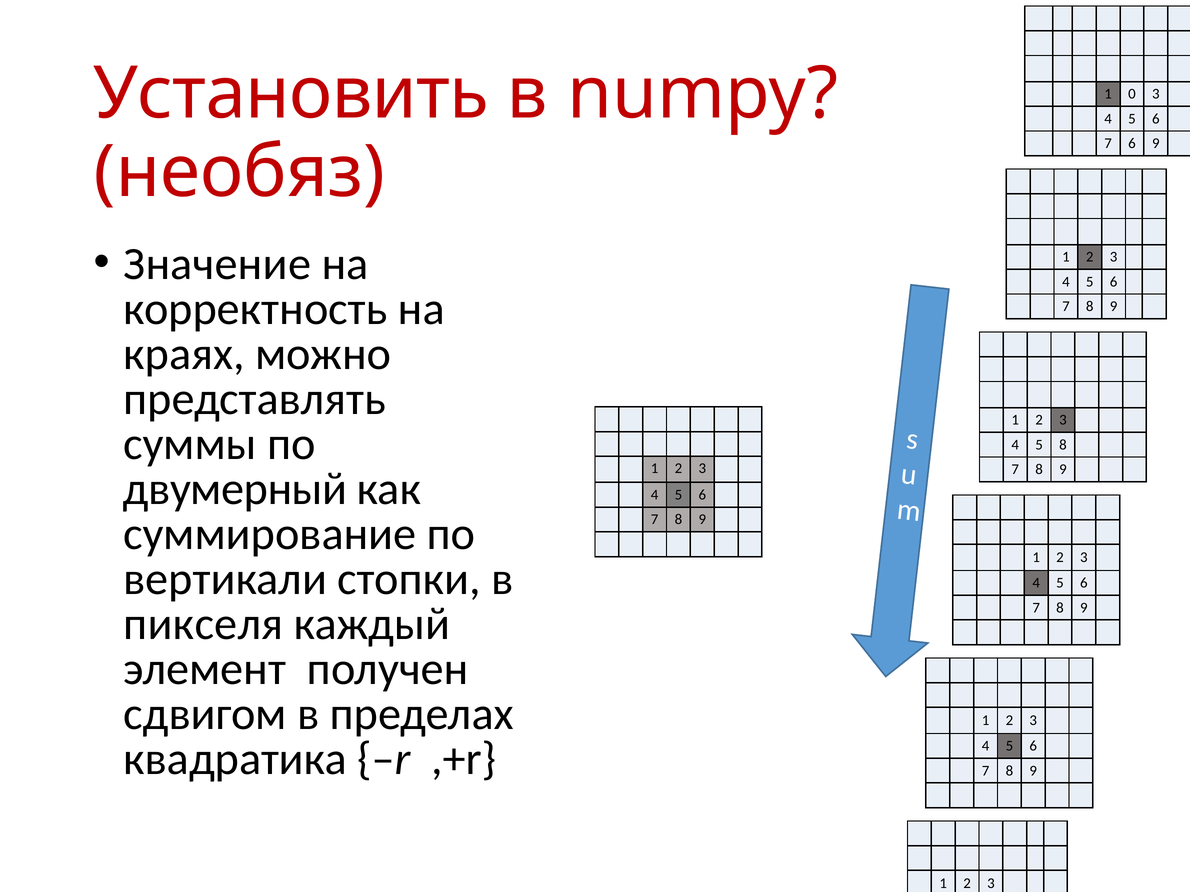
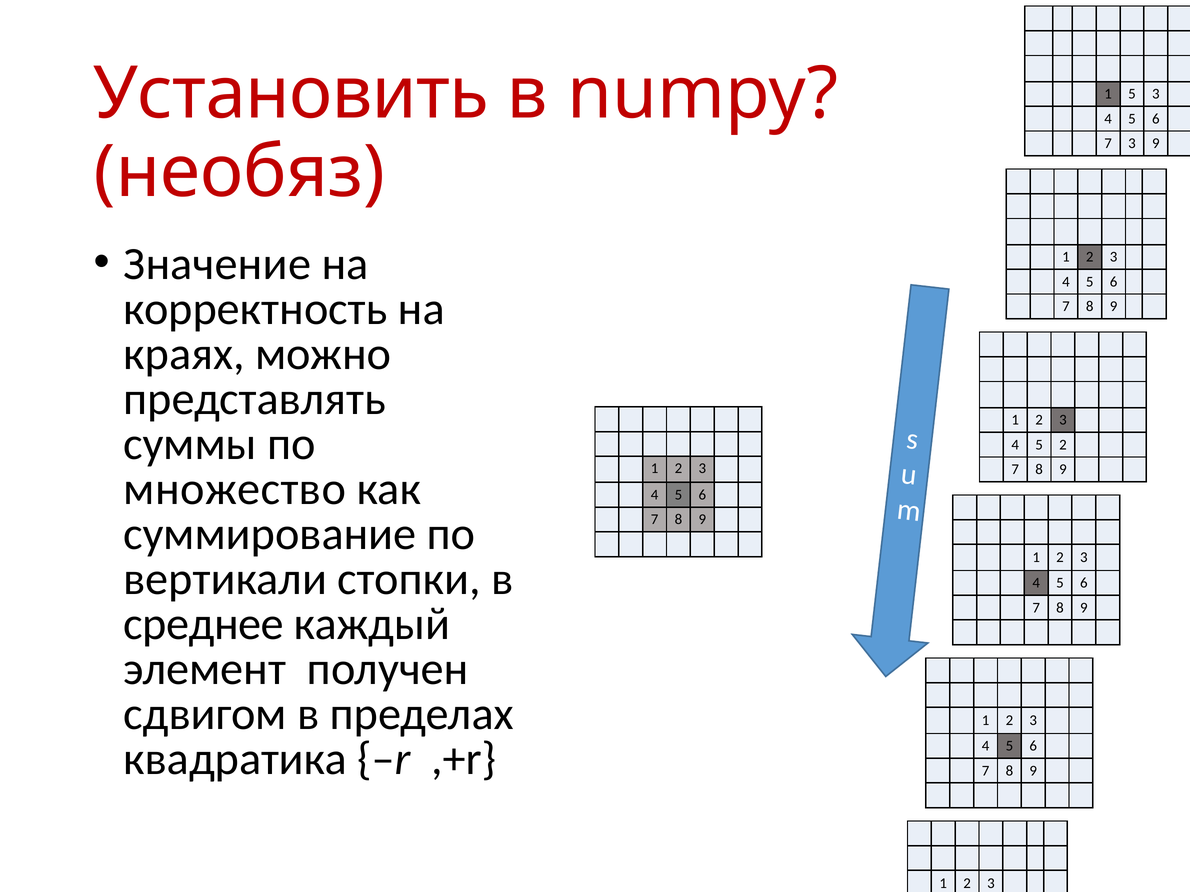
1 0: 0 -> 5 (1132, 94)
7 6: 6 -> 3 (1132, 144)
5 8: 8 -> 2 (1063, 445)
двумерный: двумерный -> множество (235, 489)
пикселя: пикселя -> среднее (204, 624)
